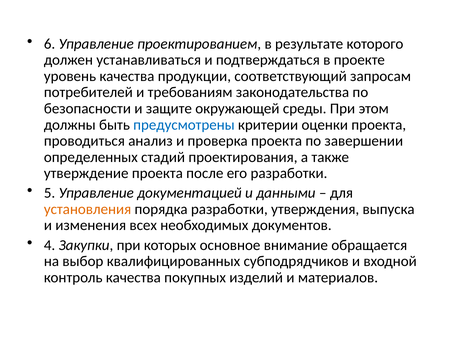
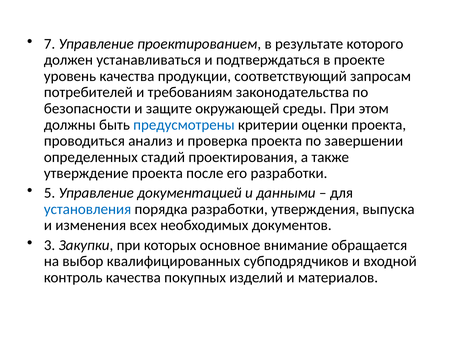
6: 6 -> 7 (50, 44)
установления colour: orange -> blue (88, 209)
4: 4 -> 3 (50, 245)
